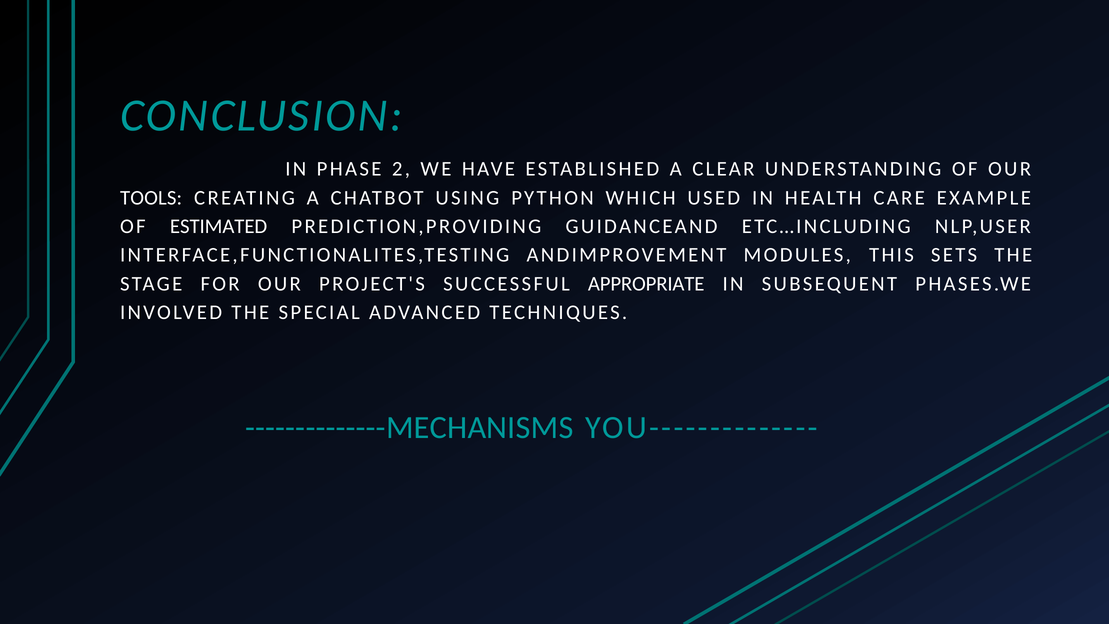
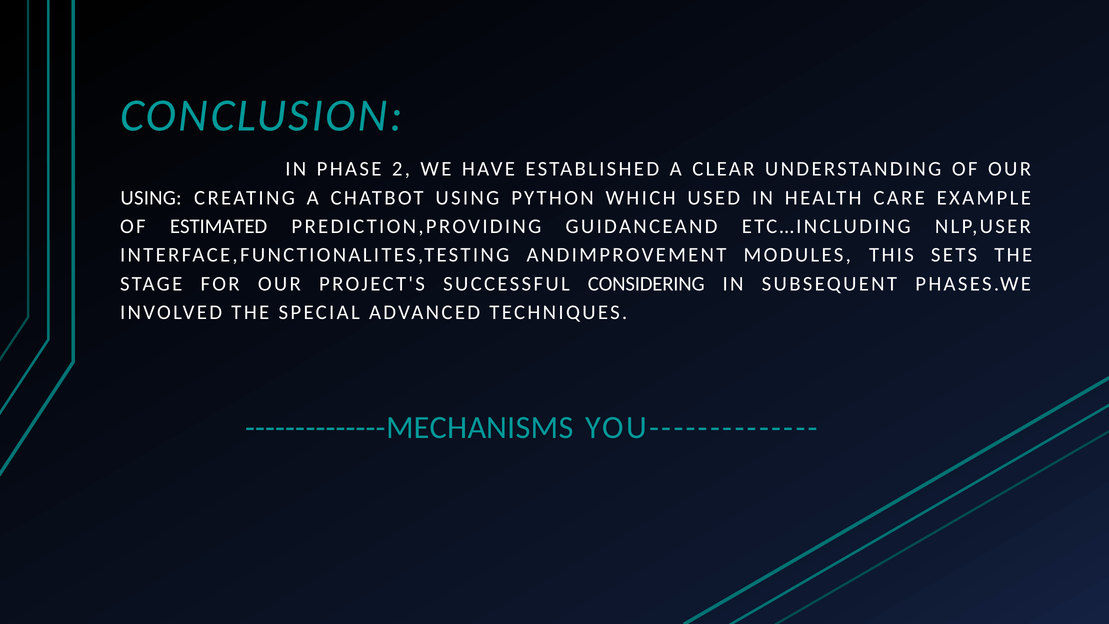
TOOLS: TOOLS -> USING (151, 198)
APPROPRIATE: APPROPRIATE -> CONSIDERING (646, 284)
